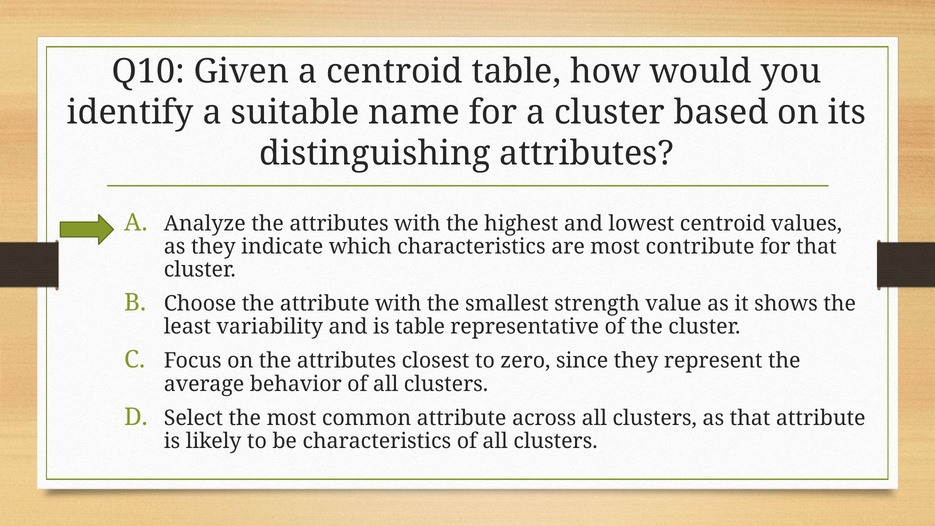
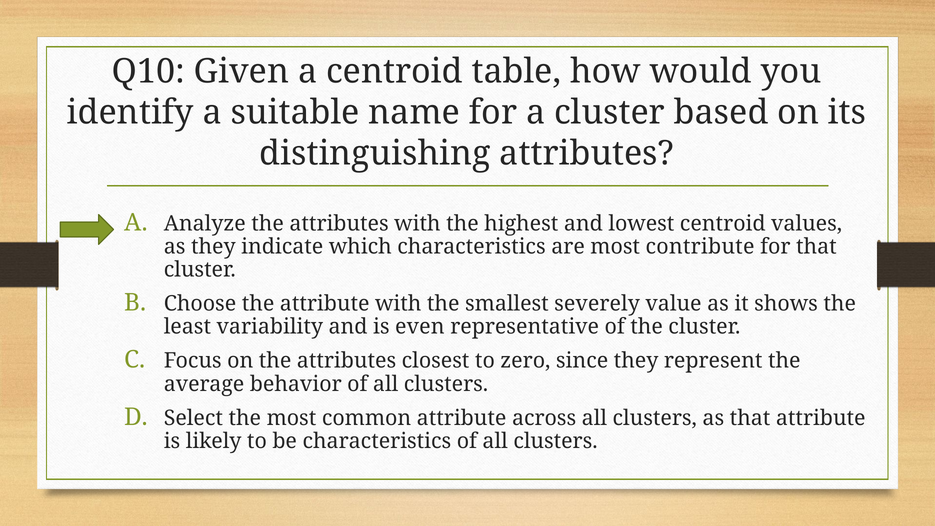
strength: strength -> severely (597, 304)
is table: table -> even (420, 327)
